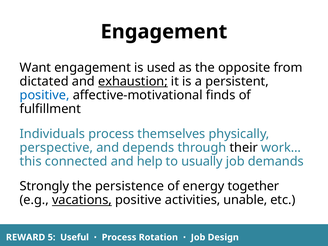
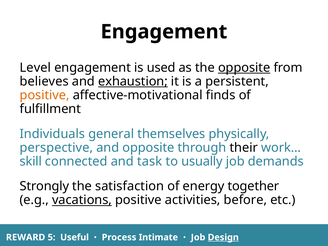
Want: Want -> Level (35, 68)
opposite underline: none -> present (244, 68)
dictated: dictated -> believes (44, 81)
positive colour: blue -> orange (45, 95)
Individuals process: process -> general (111, 134)
and depends: depends -> opposite (148, 148)
this: this -> skill (31, 161)
help: help -> task (150, 161)
persistence: persistence -> satisfaction (130, 186)
unable: unable -> before (245, 200)
Rotation: Rotation -> Intimate (158, 237)
Design underline: none -> present (223, 237)
